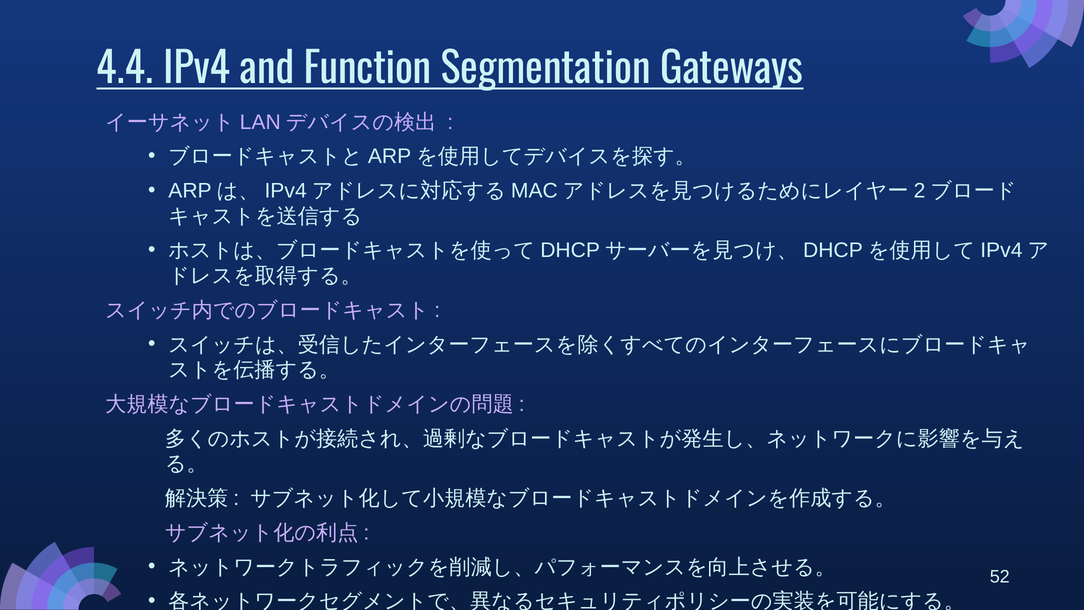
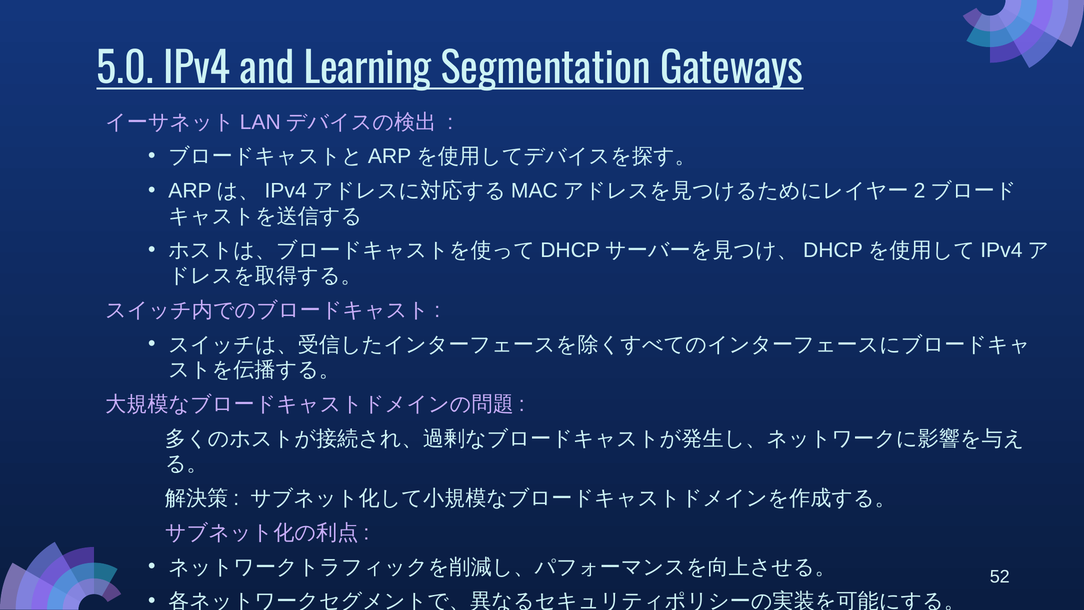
4.4: 4.4 -> 5.0 (125, 69)
Function: Function -> Learning (368, 69)
